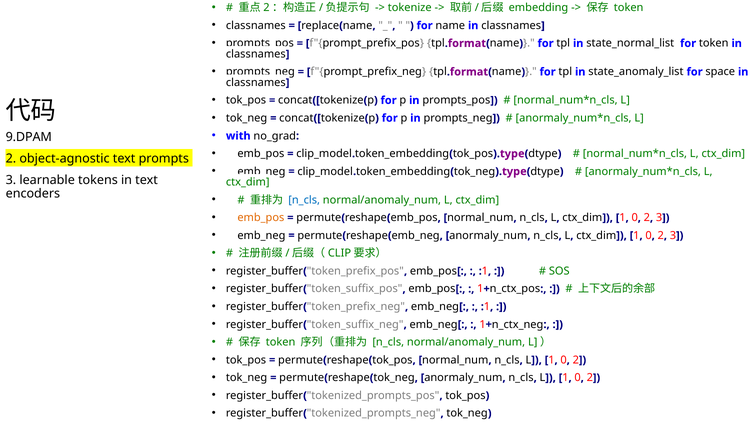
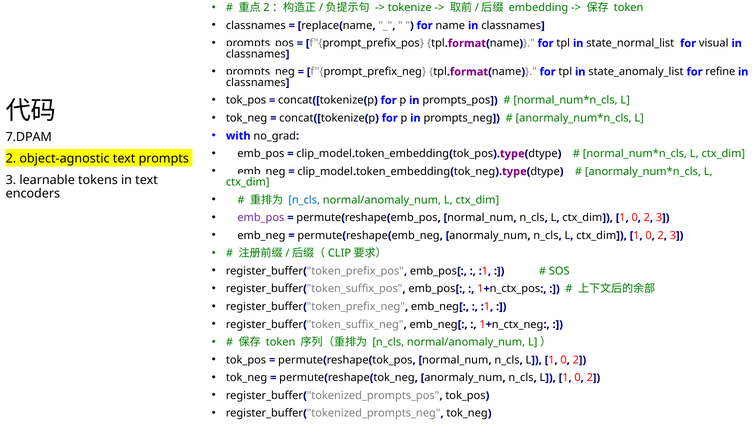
for token: token -> visual (714, 43)
space: space -> refine (720, 72)
9.DPAM: 9.DPAM -> 7.DPAM (29, 137)
emb_pos colour: orange -> purple (261, 218)
